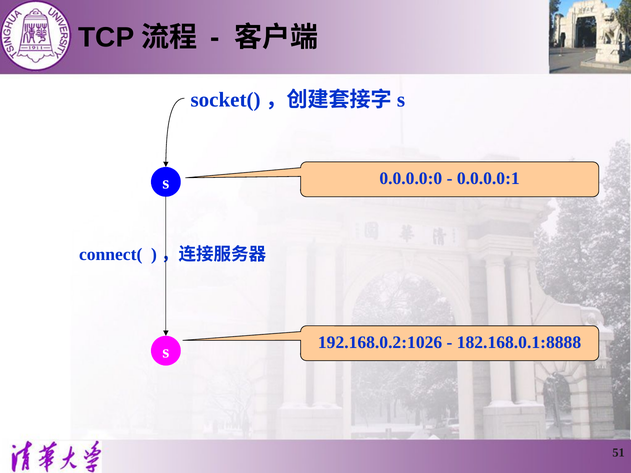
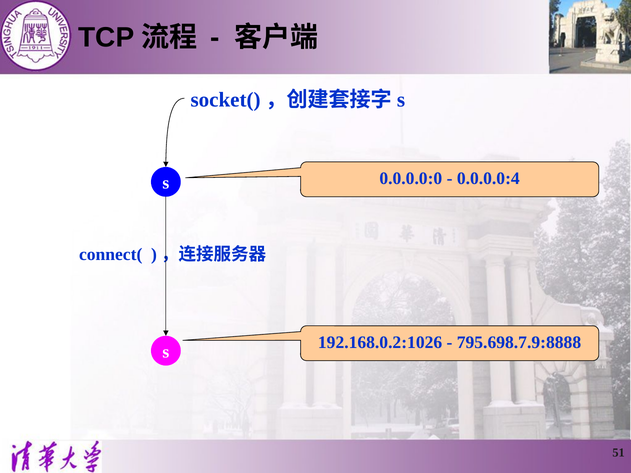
0.0.0.0:1: 0.0.0.0:1 -> 0.0.0.0:4 (488, 179)
182.168.0.1:8888: 182.168.0.1:8888 -> 795.698.7.9:8888 (519, 343)
